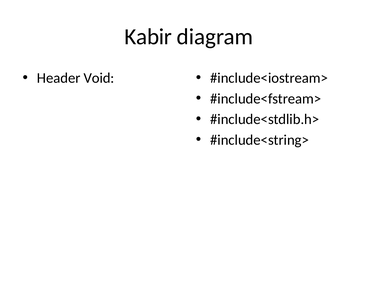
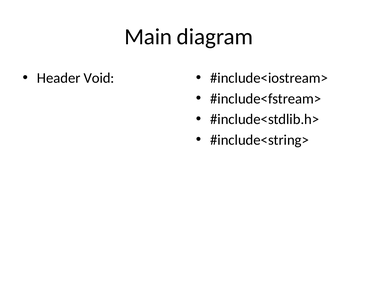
Kabir: Kabir -> Main (148, 37)
